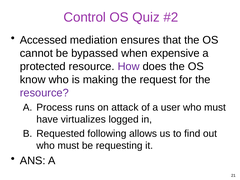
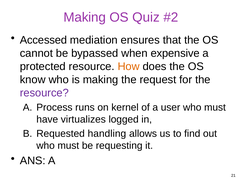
Control: Control -> Making (85, 17)
How colour: purple -> orange (129, 66)
attack: attack -> kernel (125, 107)
following: following -> handling (107, 134)
